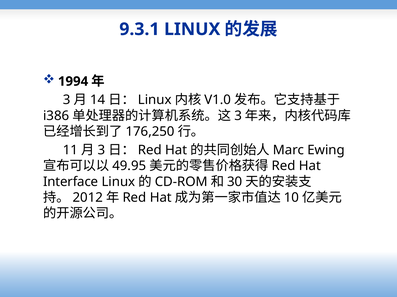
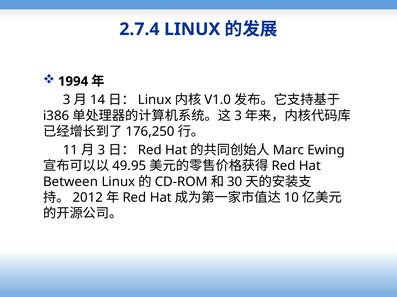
9.3.1: 9.3.1 -> 2.7.4 (139, 29)
Interface: Interface -> Between (71, 182)
